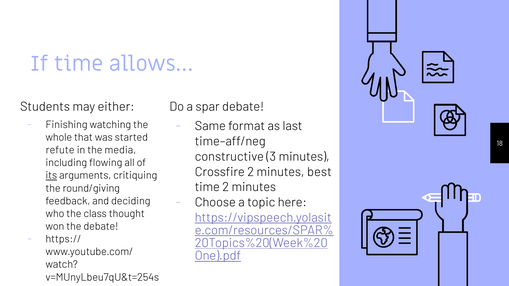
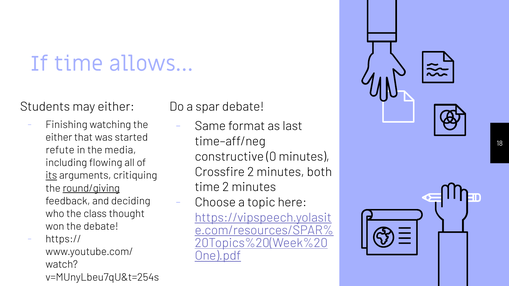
whole: whole -> either (59, 138)
3: 3 -> 0 (271, 157)
best: best -> both (319, 172)
round/giving underline: none -> present (91, 188)
